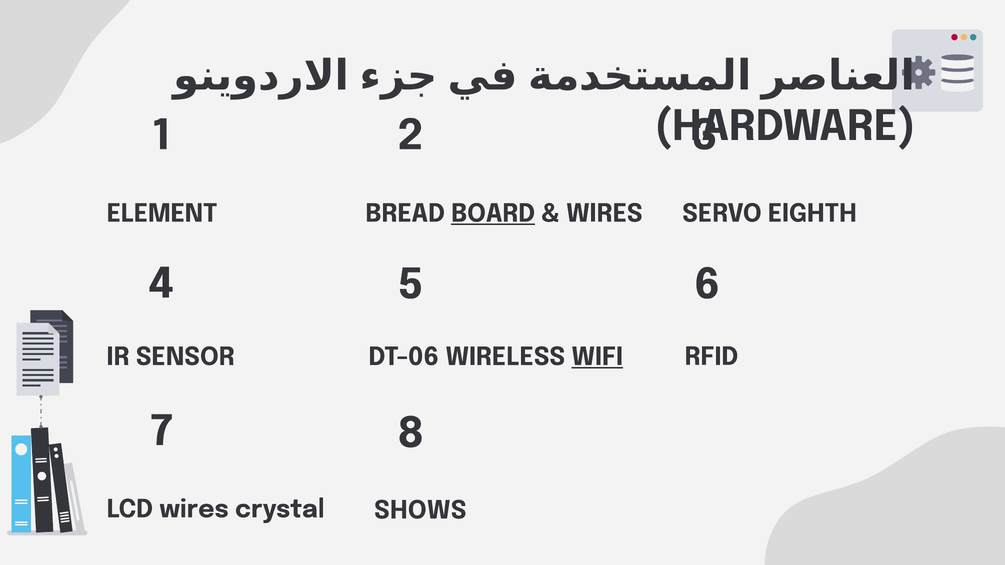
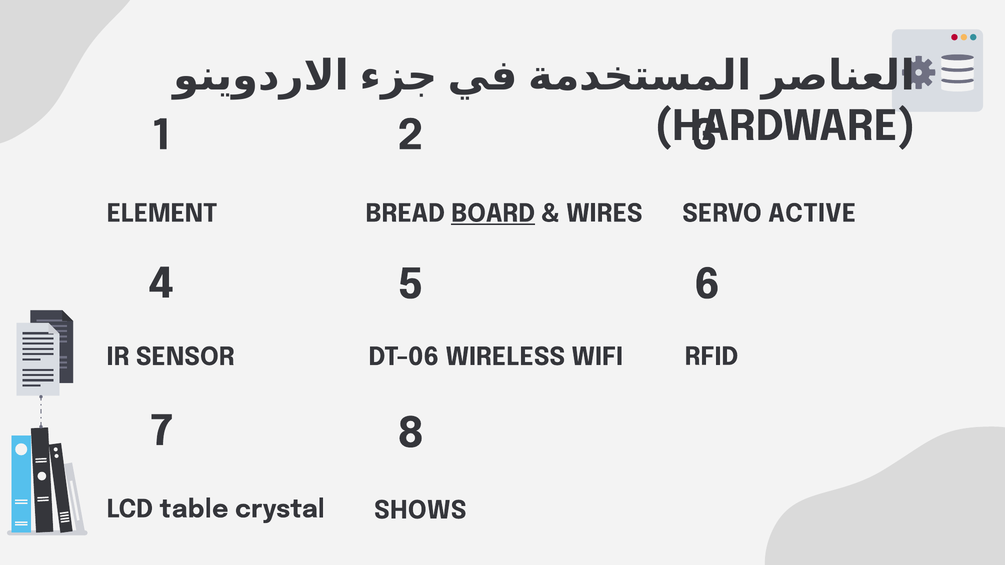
EIGHTH: EIGHTH -> ACTIVE (812, 214)
WIFI underline: present -> none (597, 357)
LCD wires: wires -> table (194, 509)
